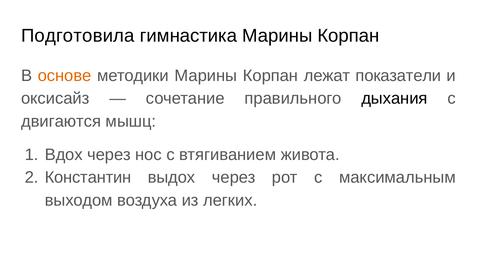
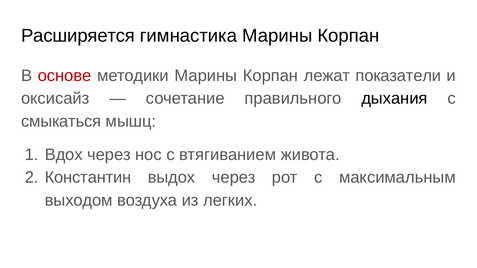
Подготовила: Подготовила -> Расширяется (78, 36)
основе colour: orange -> red (65, 76)
двигаются: двигаются -> смыкаться (61, 121)
